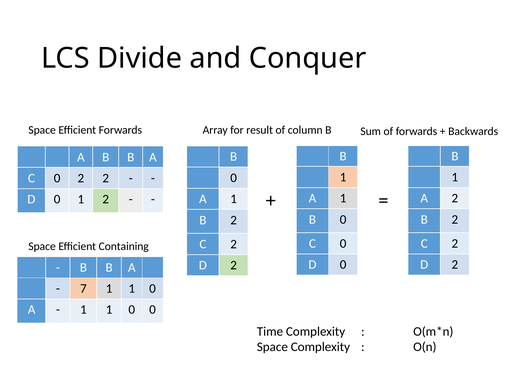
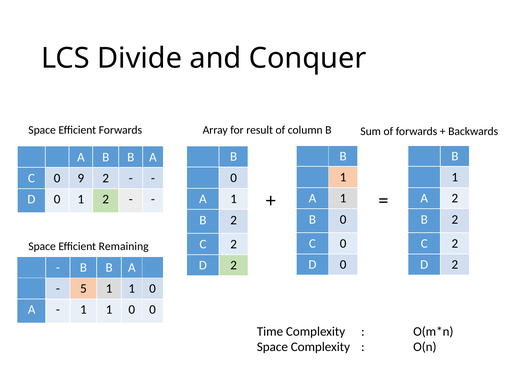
0 2: 2 -> 9 (81, 178)
Containing: Containing -> Remaining (124, 246)
7: 7 -> 5 (83, 288)
